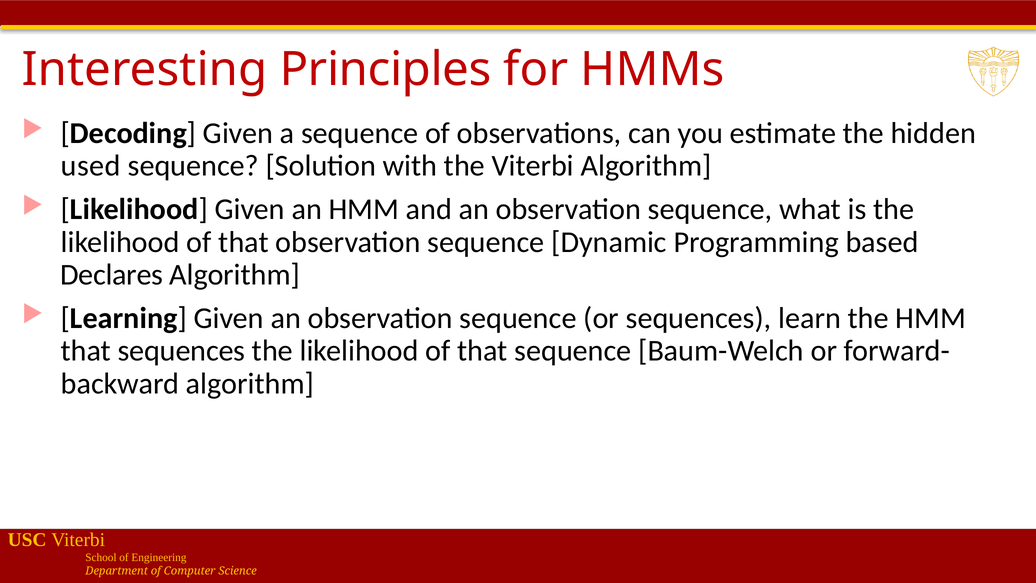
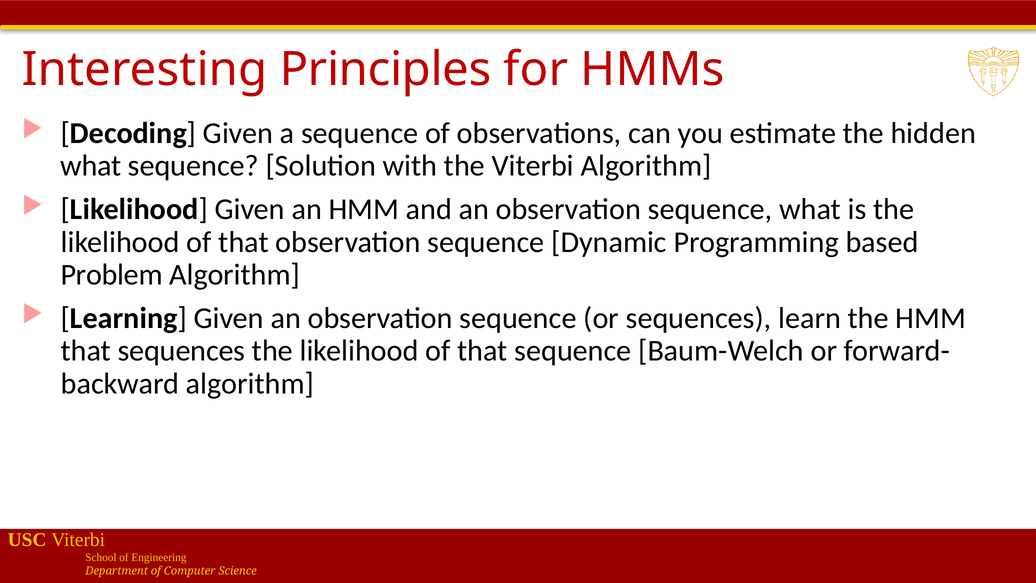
used: used -> what (91, 166)
Declares: Declares -> Problem (112, 275)
